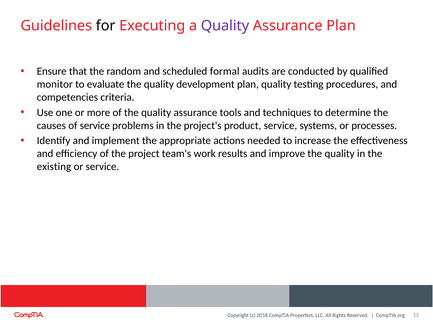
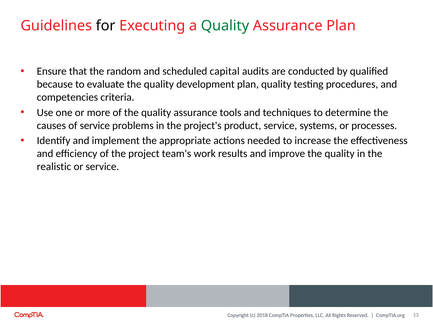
Quality colour: purple -> green (225, 26)
formal: formal -> capital (225, 71)
monitor: monitor -> because (55, 84)
existing: existing -> realistic (54, 167)
